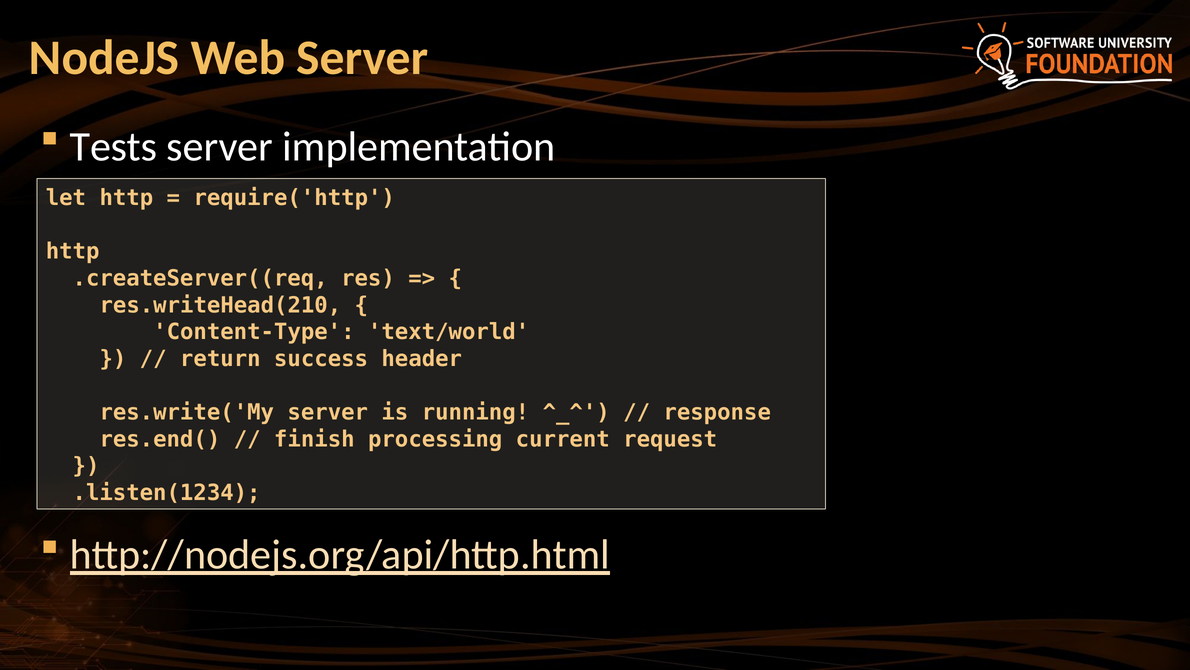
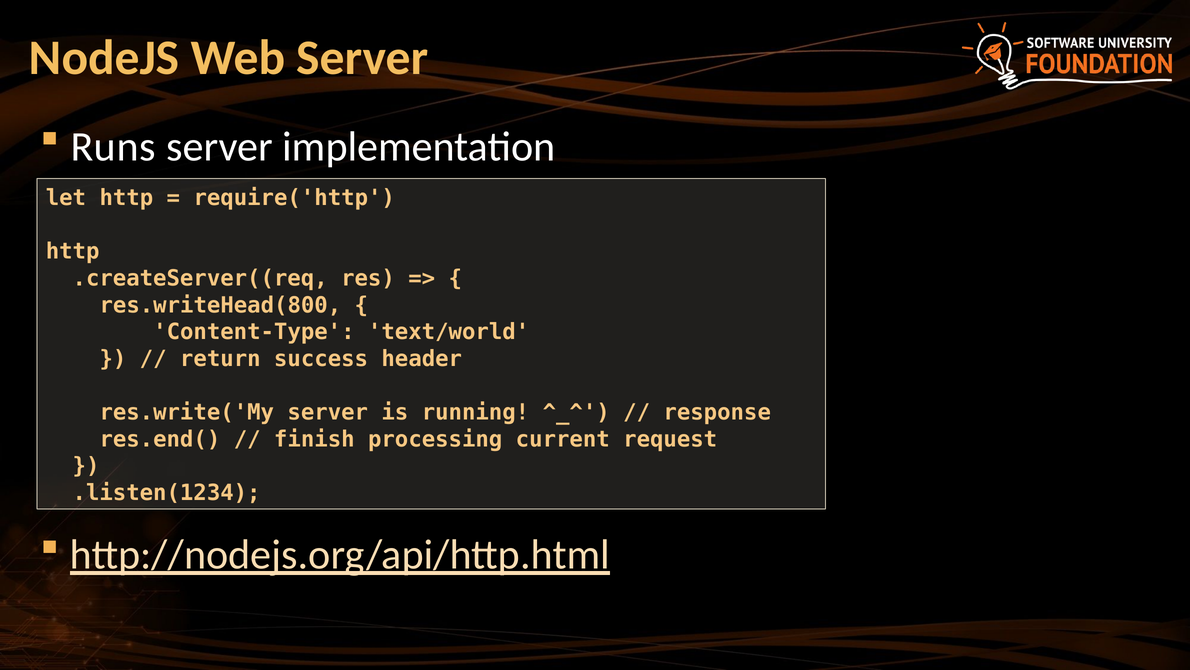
Tests: Tests -> Runs (113, 147)
res.writeHead(210: res.writeHead(210 -> res.writeHead(800 (220, 305)
